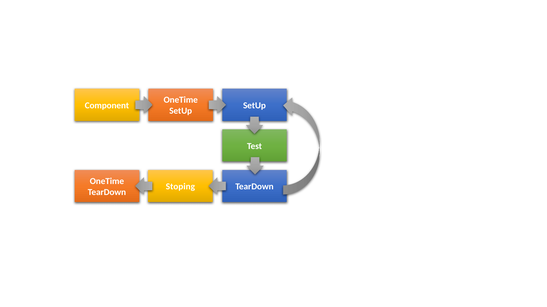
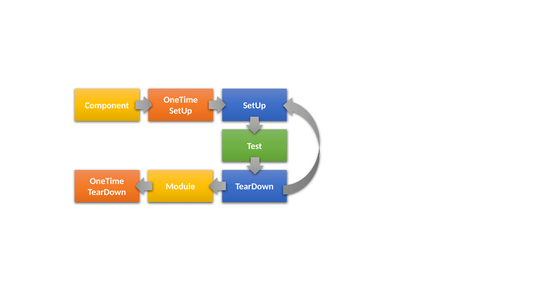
Stoping: Stoping -> Module (180, 187)
